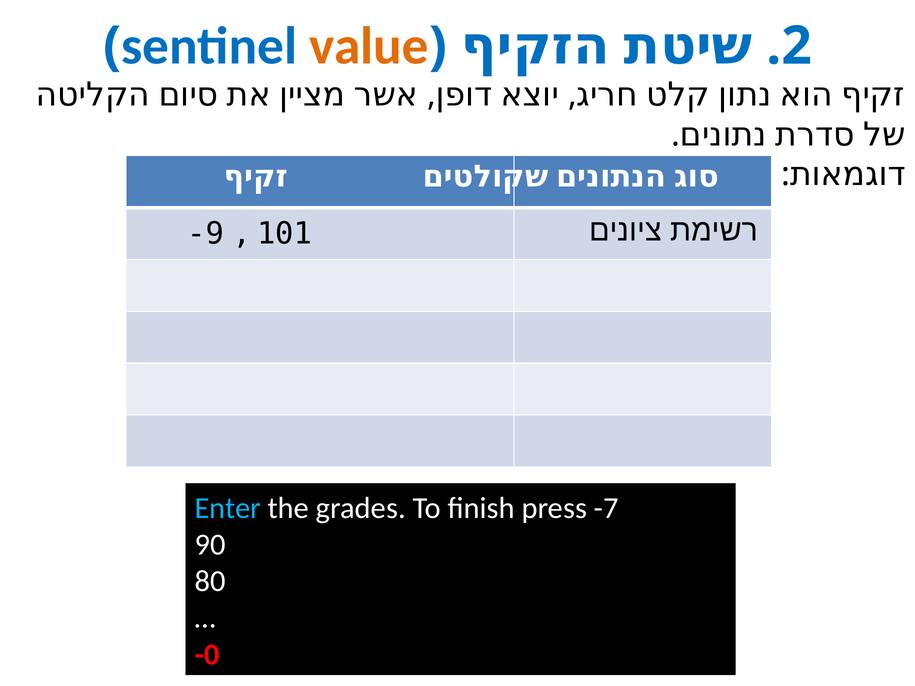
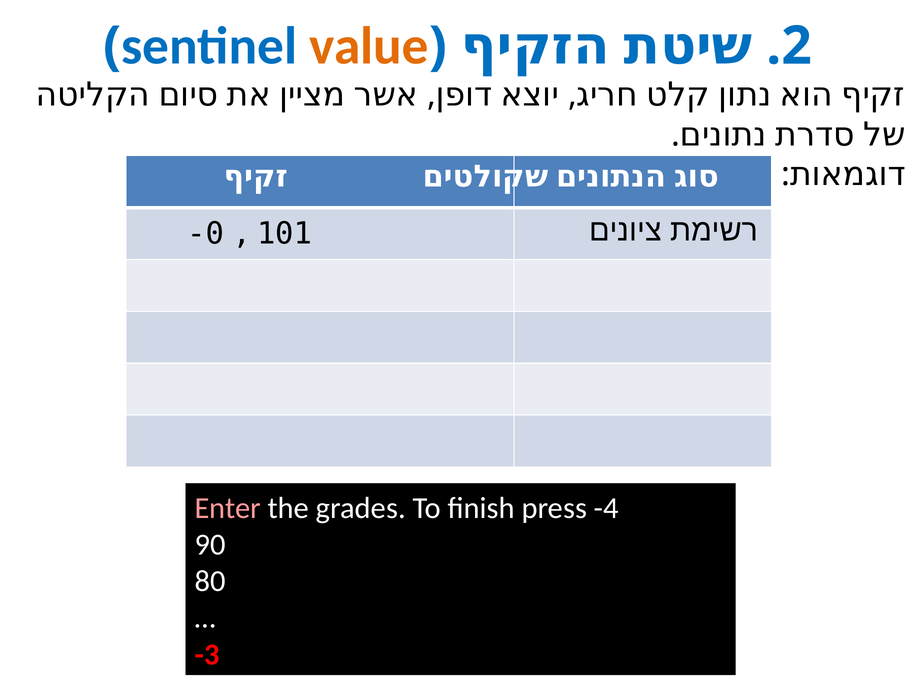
-9: -9 -> -0 (206, 234)
Enter colour: light blue -> pink (228, 508)
-7: -7 -> -4 (606, 508)
-0: -0 -> -3 (207, 655)
